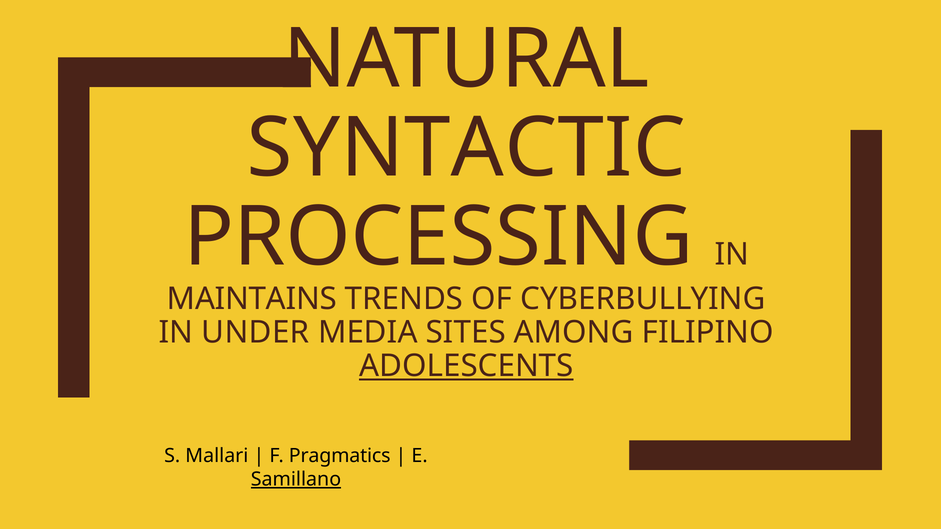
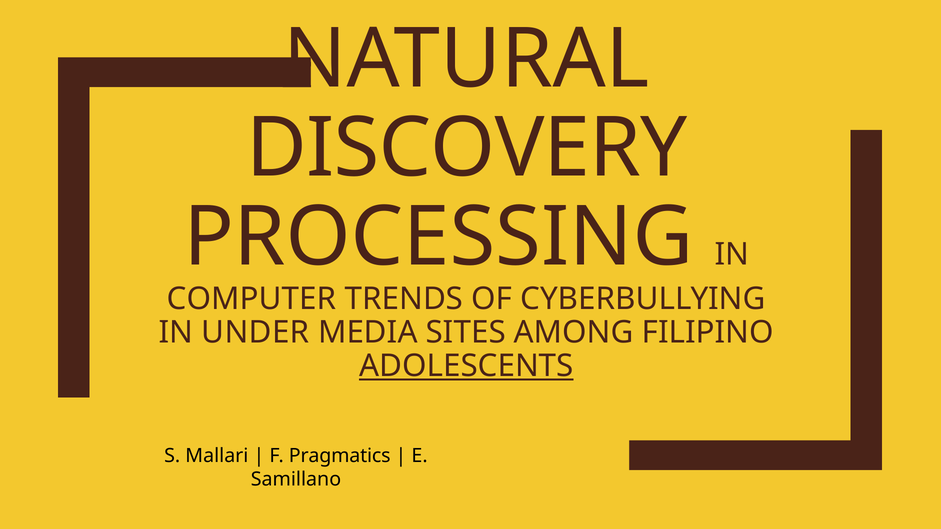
SYNTACTIC: SYNTACTIC -> DISCOVERY (467, 148)
MAINTAINS: MAINTAINS -> COMPUTER (252, 299)
Samillano underline: present -> none (296, 480)
